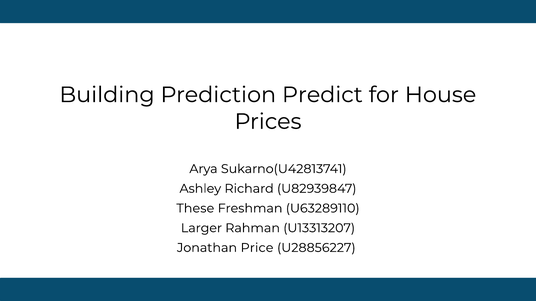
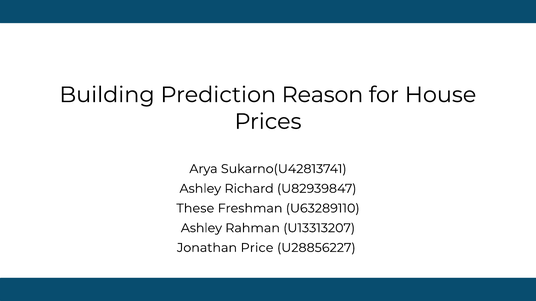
Predict: Predict -> Reason (322, 95)
Larger: Larger -> Ashley (201, 228)
